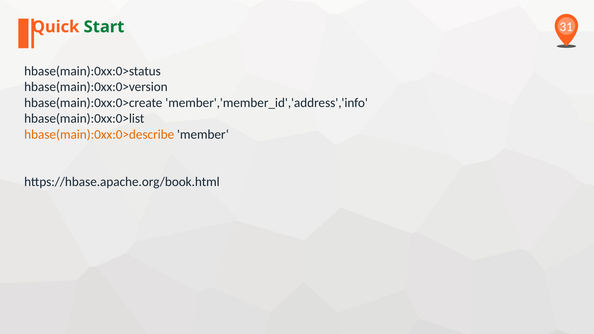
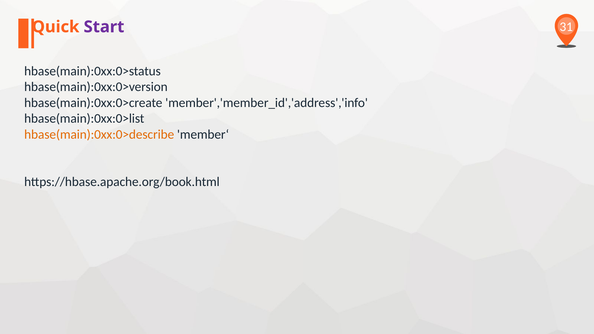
Start colour: green -> purple (104, 27)
